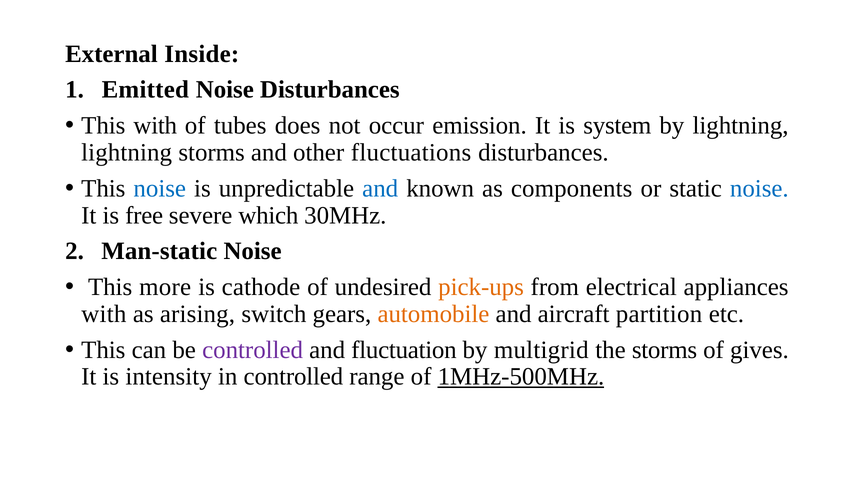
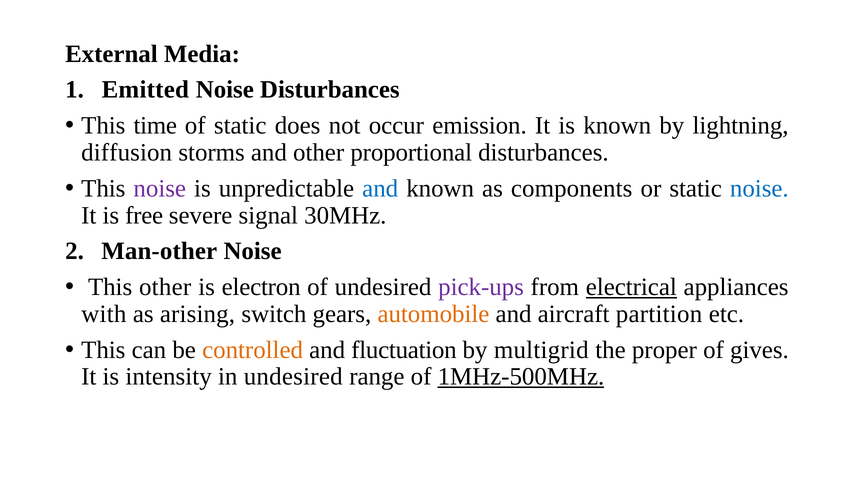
Inside: Inside -> Media (202, 54)
This with: with -> time (155, 126)
of tubes: tubes -> static (240, 126)
is system: system -> known (617, 126)
lightning: lightning -> diffusion (127, 152)
fluctuations: fluctuations -> proportional (411, 152)
noise colour: blue -> purple (160, 188)
which: which -> signal (268, 215)
Man-static: Man-static -> Man-other (159, 251)
This more: more -> other (165, 287)
cathode: cathode -> electron (261, 287)
pick-ups colour: orange -> purple (481, 287)
electrical underline: none -> present (631, 287)
controlled colour: purple -> orange (253, 350)
the storms: storms -> proper (664, 350)
in controlled: controlled -> undesired (293, 377)
